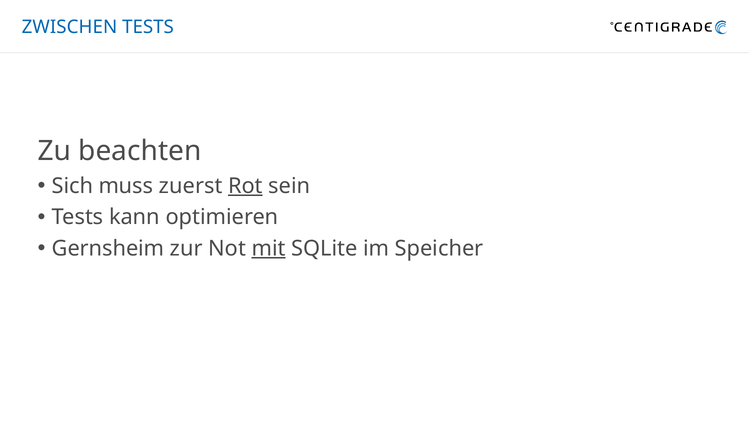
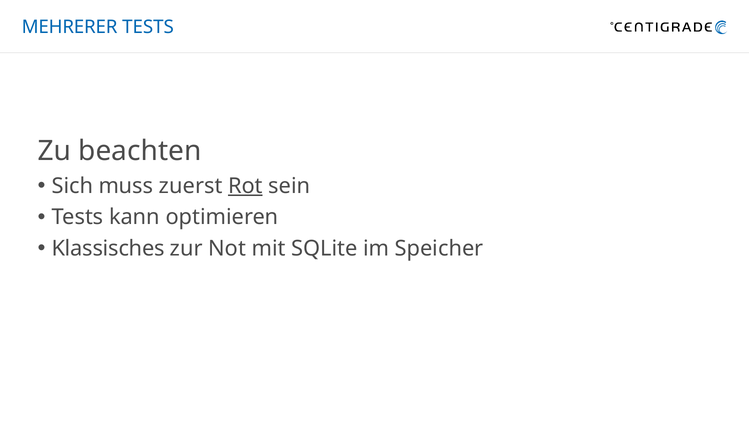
ZWISCHEN: ZWISCHEN -> MEHRERER (70, 27)
Gernsheim: Gernsheim -> Klassisches (108, 249)
mit underline: present -> none (269, 249)
